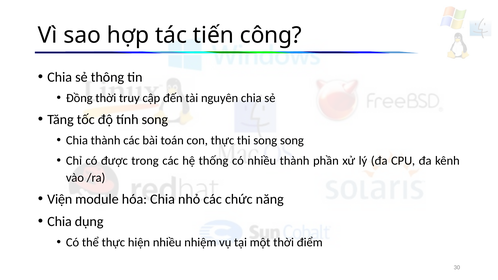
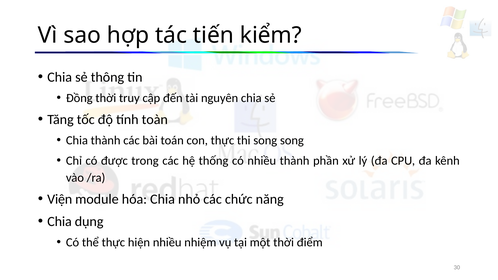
công: công -> kiểm (271, 35)
tính song: song -> toàn (155, 120)
